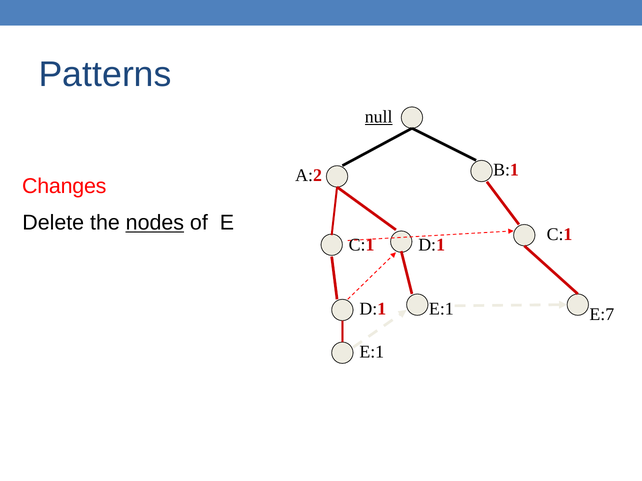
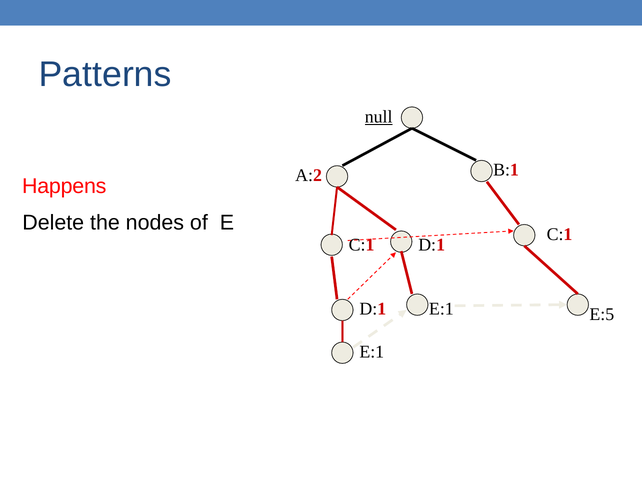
Changes: Changes -> Happens (64, 187)
nodes underline: present -> none (155, 223)
E:7: E:7 -> E:5 (602, 315)
